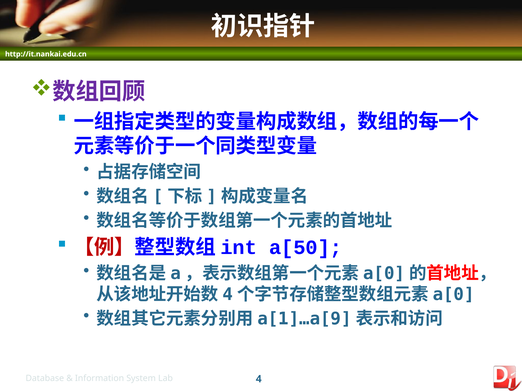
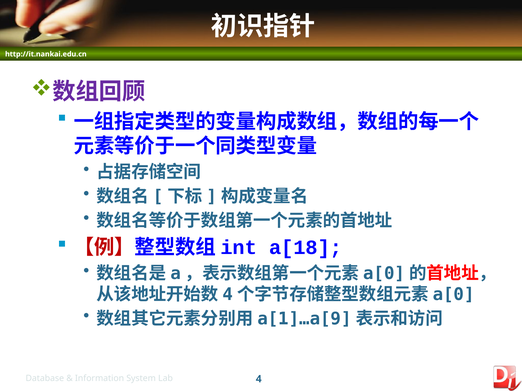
a[50: a[50 -> a[18 (306, 248)
